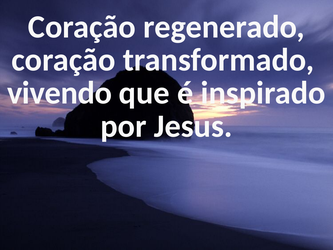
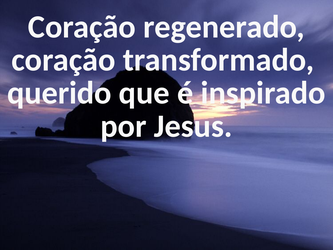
vivendo: vivendo -> querido (59, 93)
